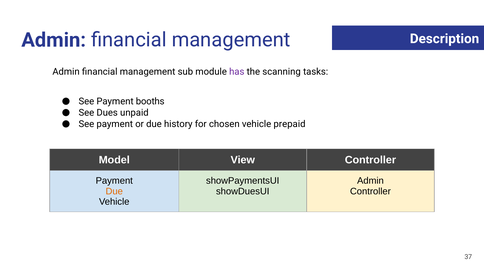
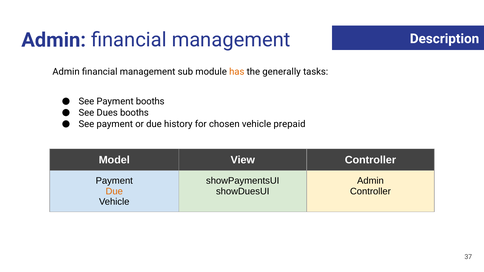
has colour: purple -> orange (237, 72)
scanning: scanning -> generally (282, 72)
Dues unpaid: unpaid -> booths (134, 113)
